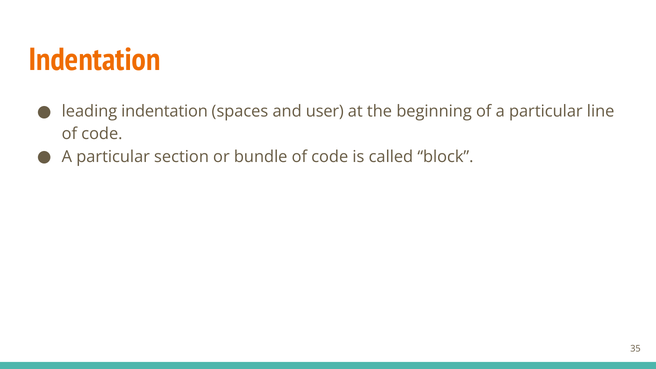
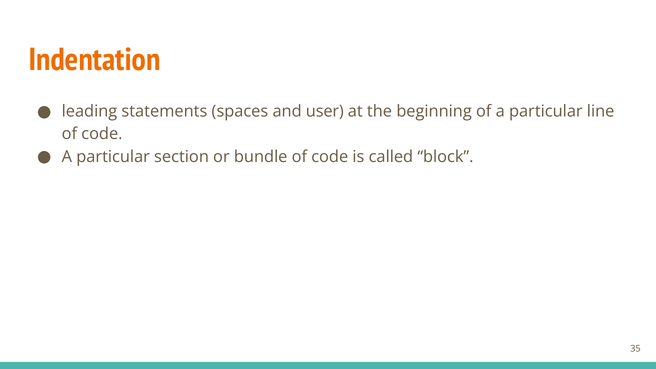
leading indentation: indentation -> statements (164, 111)
